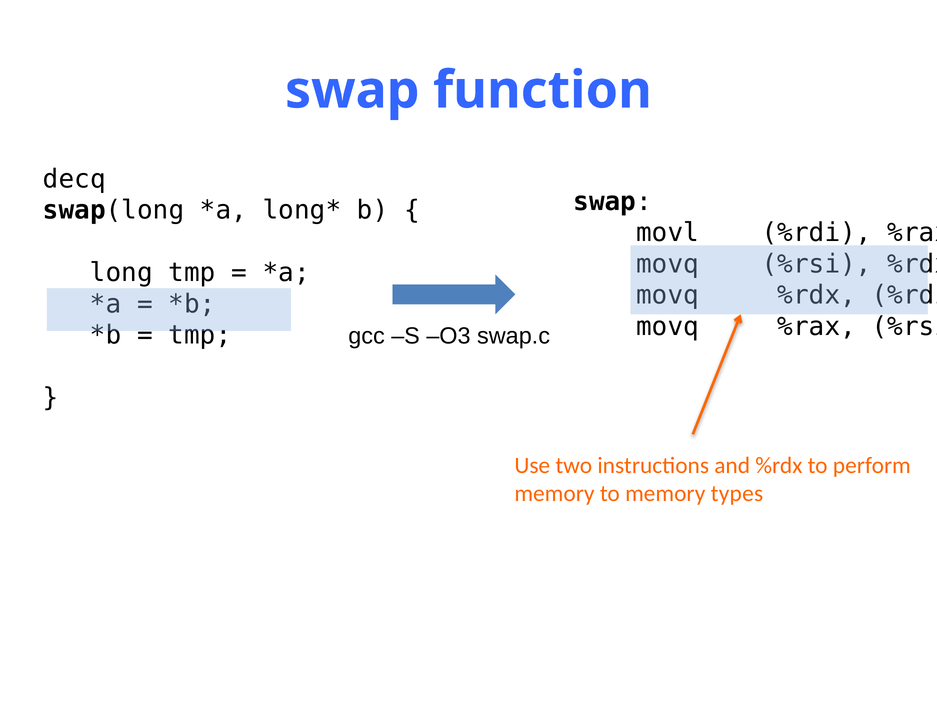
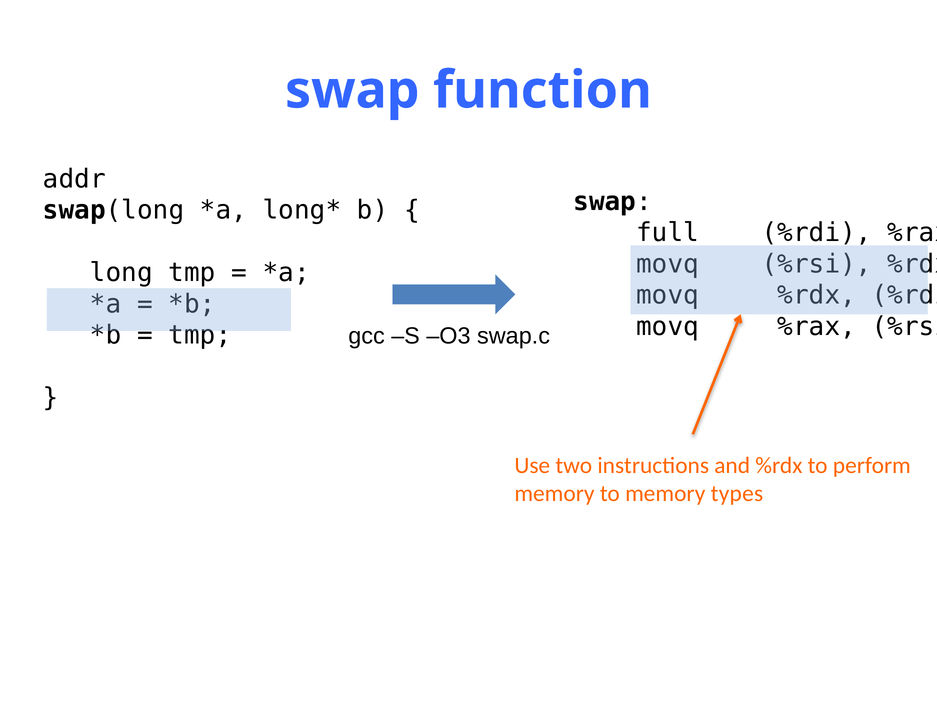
decq: decq -> addr (74, 179)
movl: movl -> full (668, 233)
